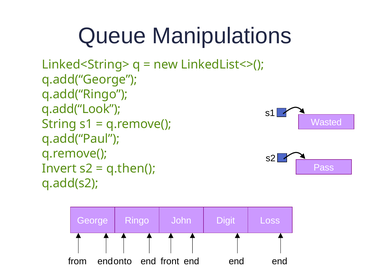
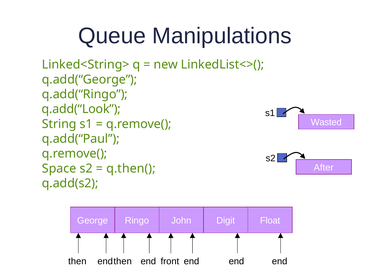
Pass: Pass -> After (324, 167)
Invert: Invert -> Space (59, 168)
Loss: Loss -> Float (270, 220)
from: from -> then (77, 261)
onto: onto -> then (123, 261)
